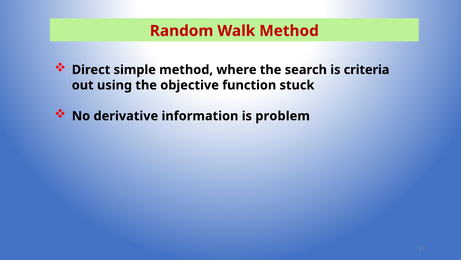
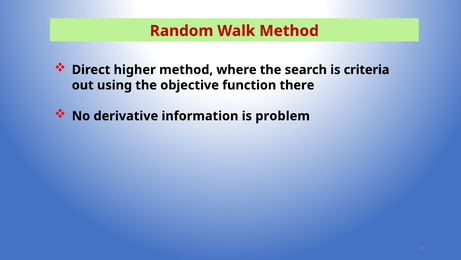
simple: simple -> higher (135, 70)
stuck: stuck -> there (297, 85)
